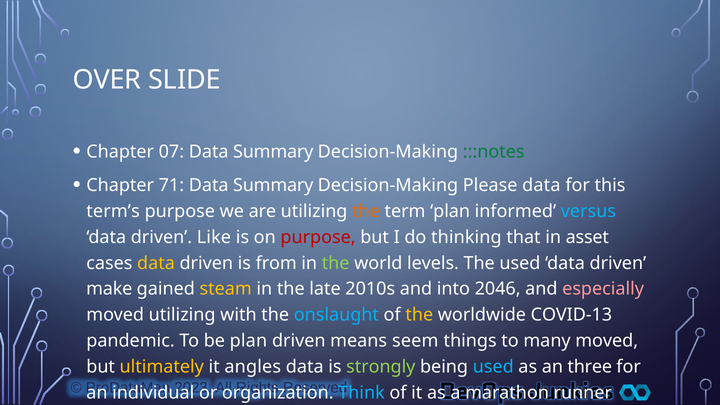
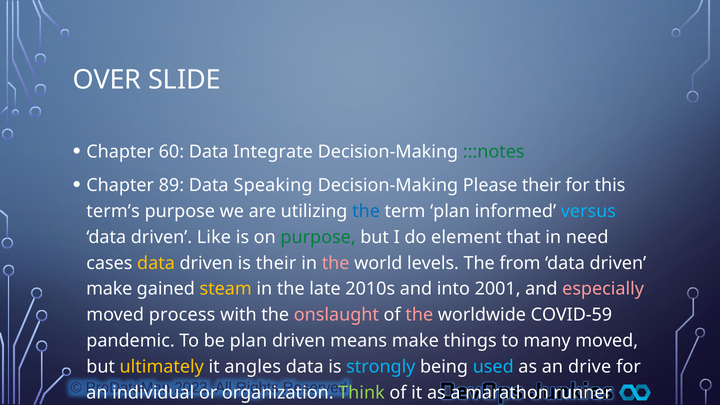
07: 07 -> 60 (171, 152)
Summary: Summary -> Integrate (273, 152)
71: 71 -> 89 (171, 185)
Summary: Summary -> Speaking (273, 185)
Please data: data -> their (542, 185)
the colour: orange -> blue (366, 211)
purpose colour: red -> green (318, 237)
do thinking: thinking -> element (466, 237)
in asset: asset -> need (587, 237)
is from: from -> their (276, 263)
the colour: light green -> pink (336, 263)
The used: used -> from (520, 263)
2046: 2046 -> 2001 (498, 289)
moved utilizing: utilizing -> process (182, 315)
onslaught colour: light blue -> pink (336, 315)
the colour: yellow -> pink (419, 315)
COVID-13: COVID-13 -> COVID-59 (571, 315)
means seem: seem -> make (415, 341)
strongly colour: light green -> light blue (381, 367)
an three: three -> drive (590, 367)
Think colour: light blue -> light green (361, 393)
